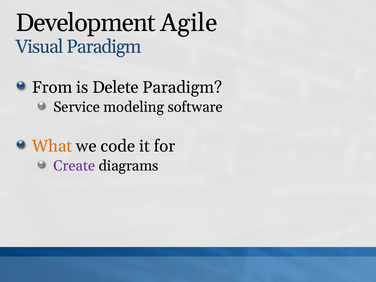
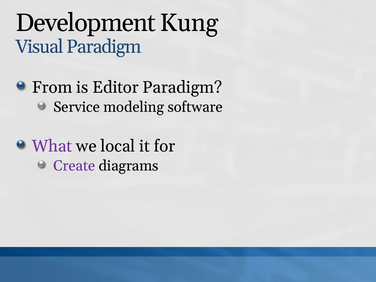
Agile: Agile -> Kung (189, 23)
Delete: Delete -> Editor (115, 87)
What colour: orange -> purple (52, 146)
code: code -> local (118, 146)
